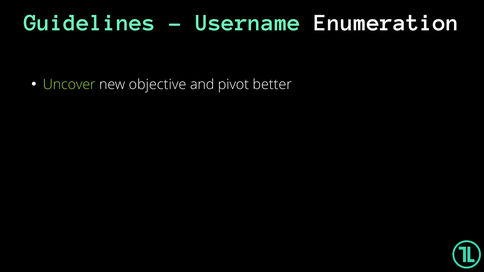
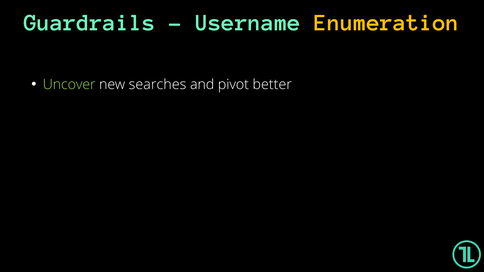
Guidelines: Guidelines -> Guardrails (90, 22)
Enumeration colour: white -> yellow (387, 22)
objective: objective -> searches (158, 85)
